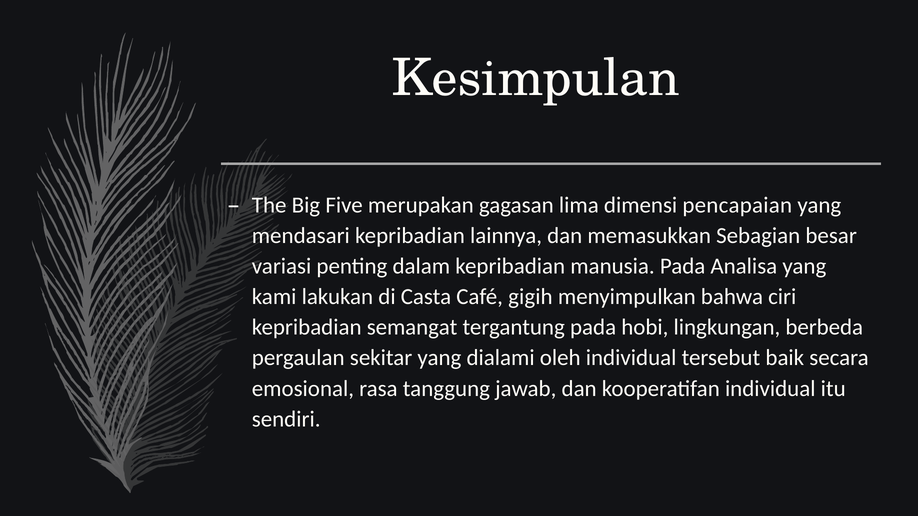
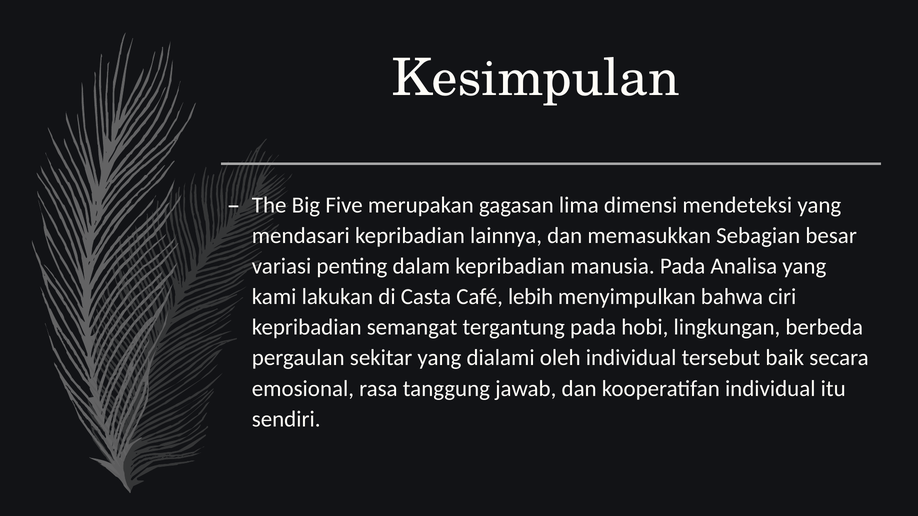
pencapaian: pencapaian -> mendeteksi (737, 205)
gigih: gigih -> lebih (531, 297)
